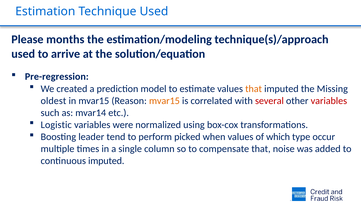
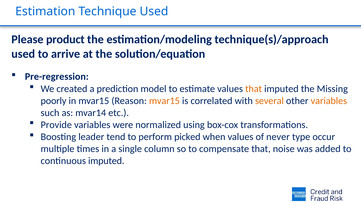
months: months -> product (65, 40)
oldest: oldest -> poorly (54, 101)
several colour: red -> orange (269, 101)
variables colour: red -> orange (329, 101)
Logistic: Logistic -> Provide (56, 125)
which: which -> never (278, 137)
